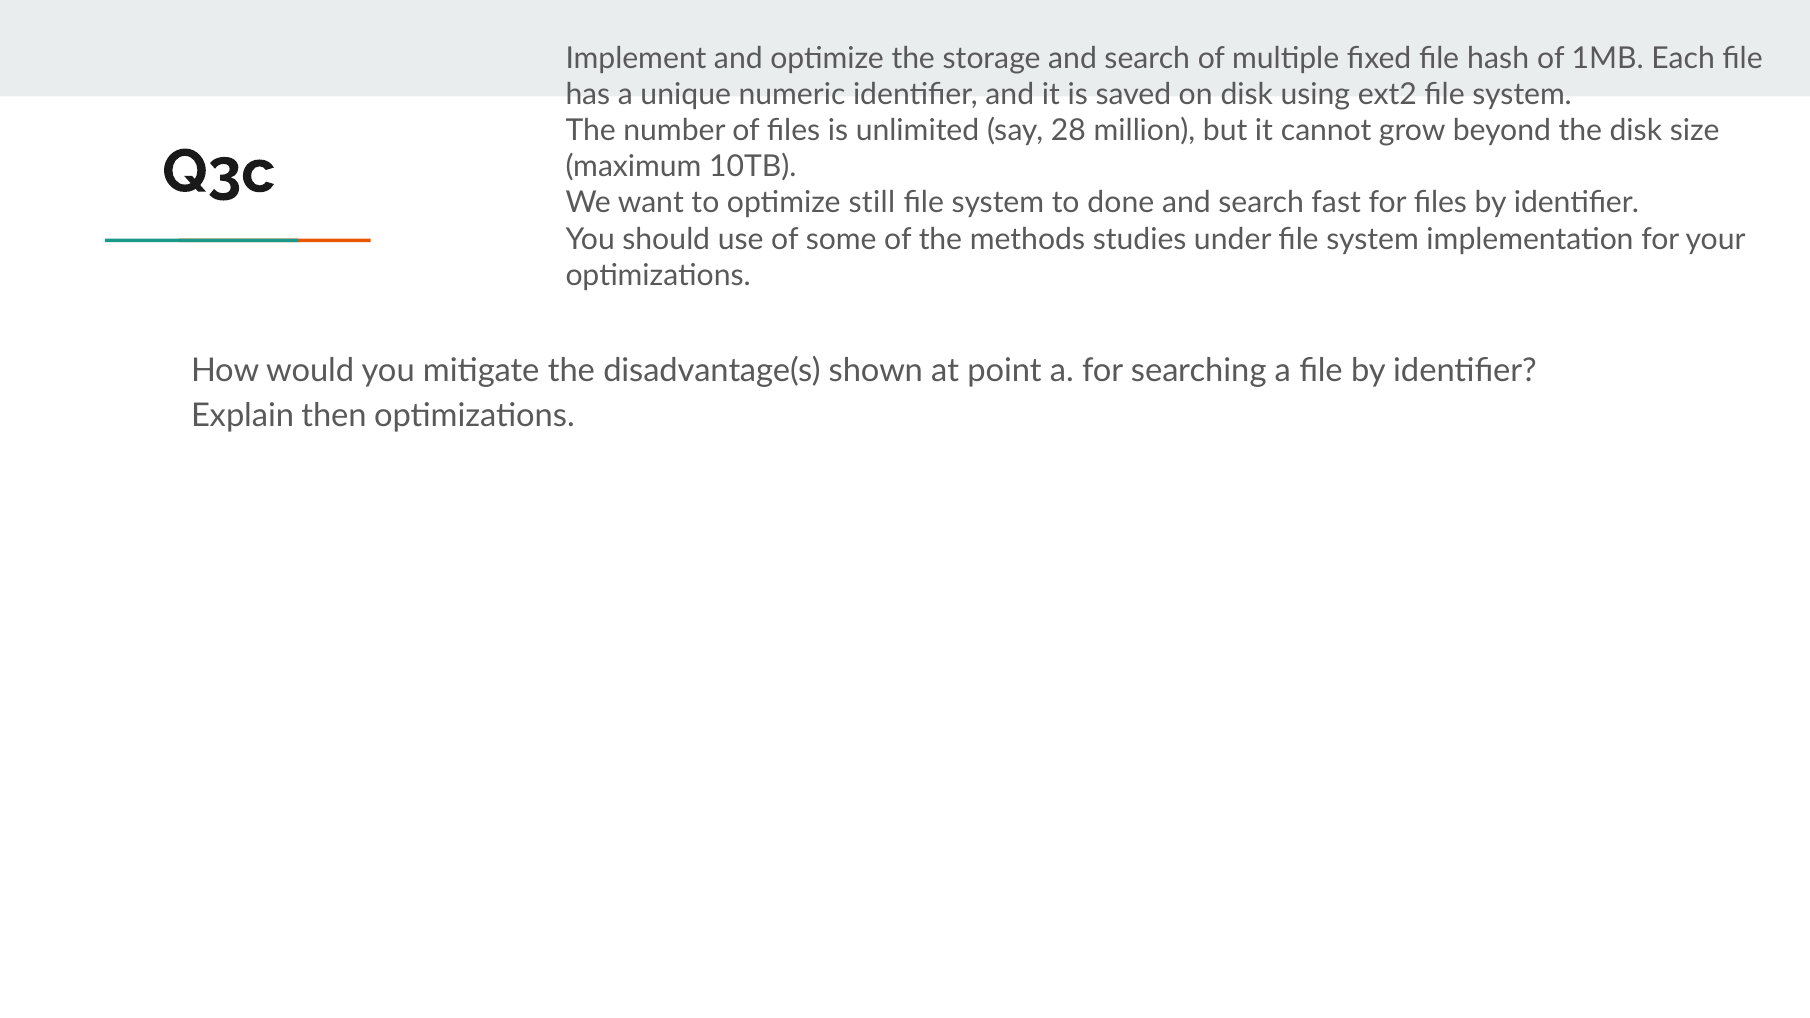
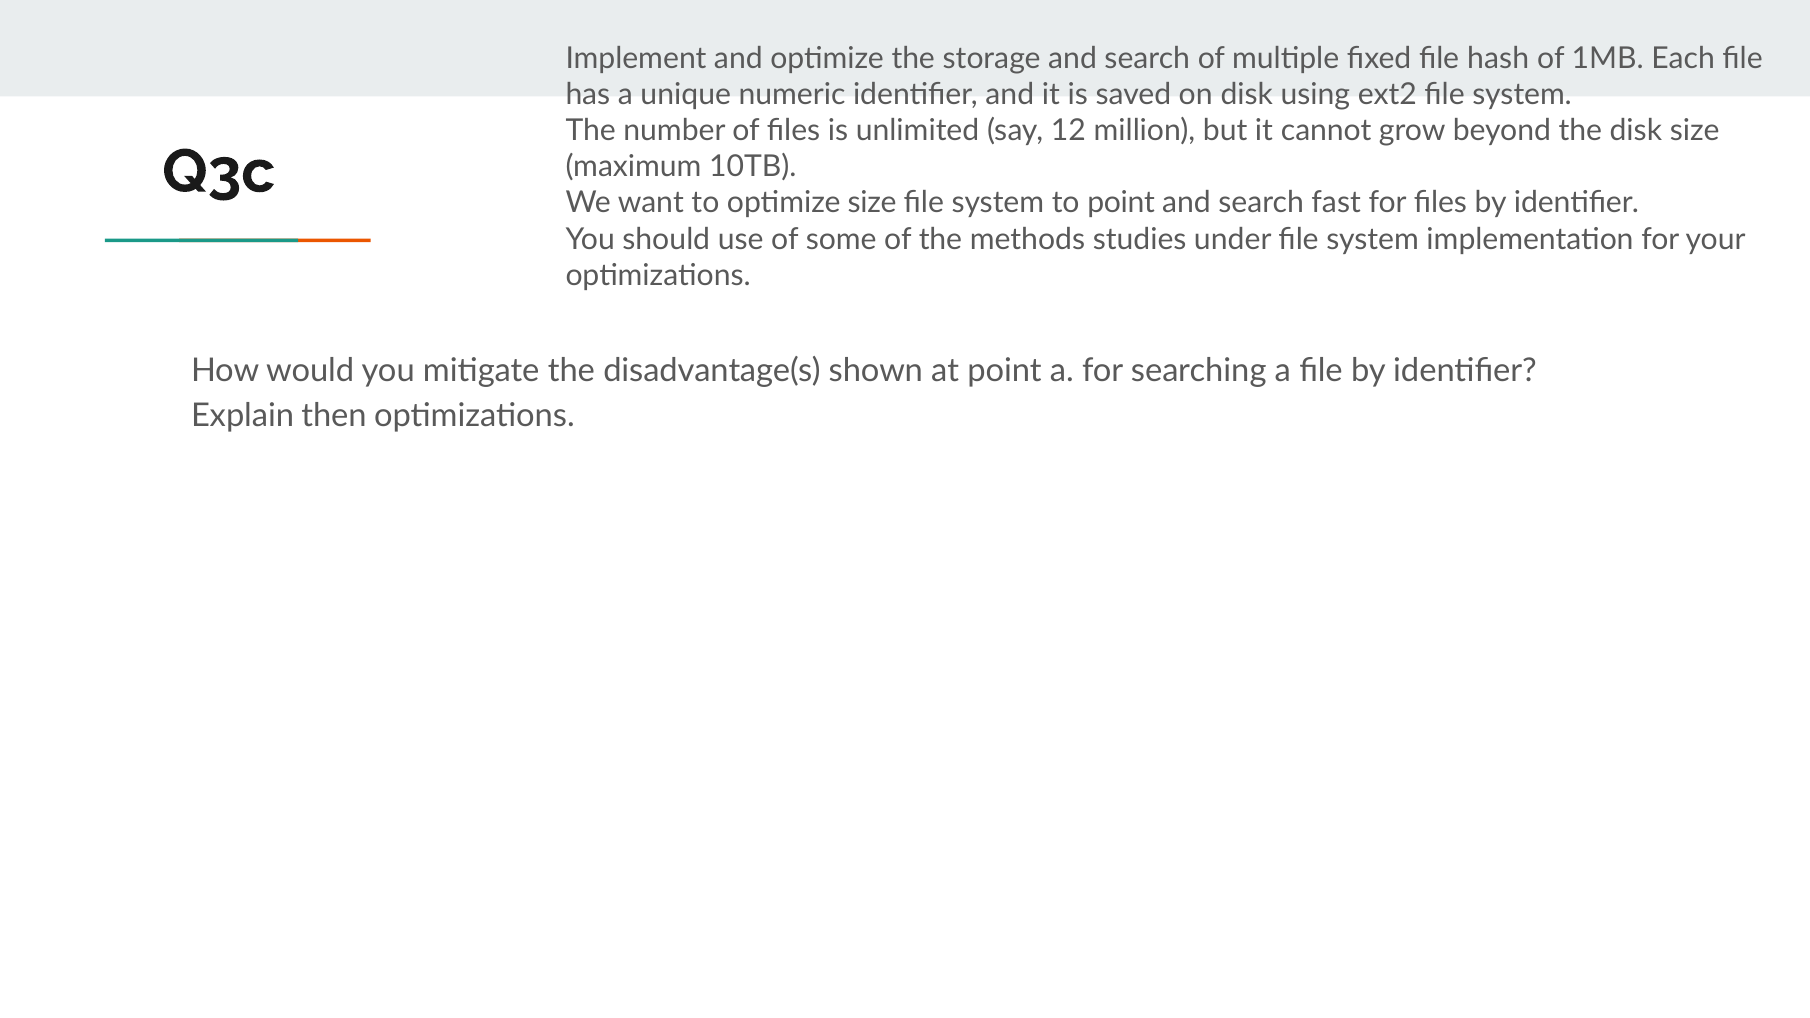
28: 28 -> 12 (1068, 131)
optimize still: still -> size (872, 203)
to done: done -> point (1121, 203)
